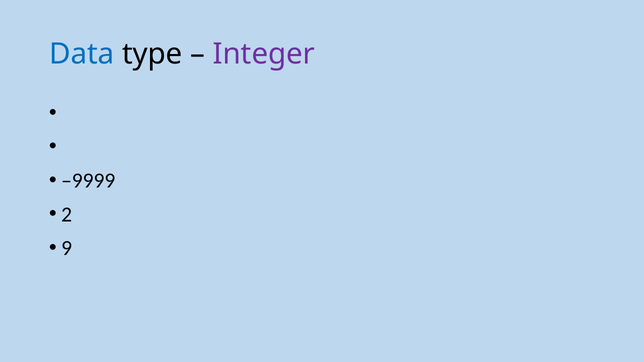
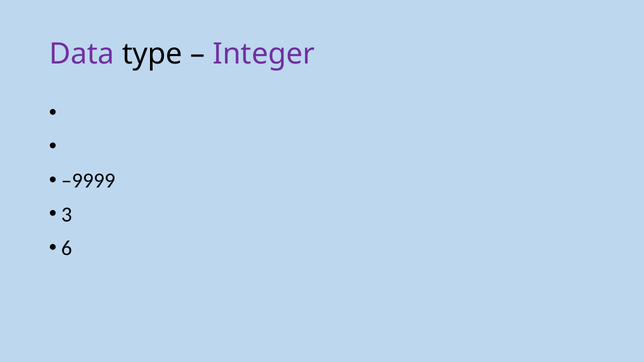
Data colour: blue -> purple (82, 54)
2: 2 -> 3 (67, 215)
9: 9 -> 6 (67, 248)
